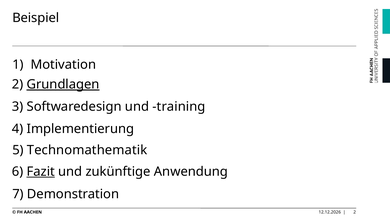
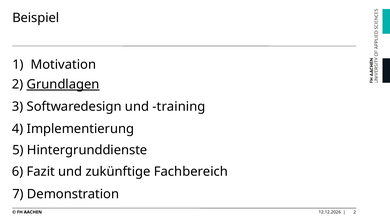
Technomathematik: Technomathematik -> Hintergrunddienste (87, 150)
Fazit underline: present -> none (41, 172)
Anwendung: Anwendung -> Fachbereich (191, 172)
